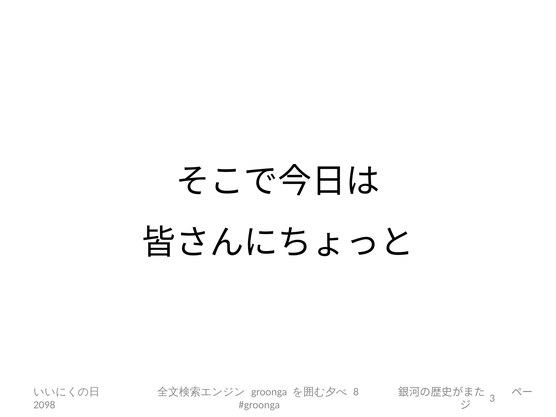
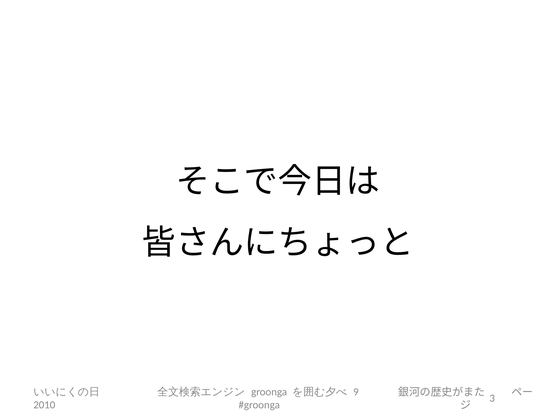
8: 8 -> 9 (356, 392)
2098: 2098 -> 2010 (44, 405)
